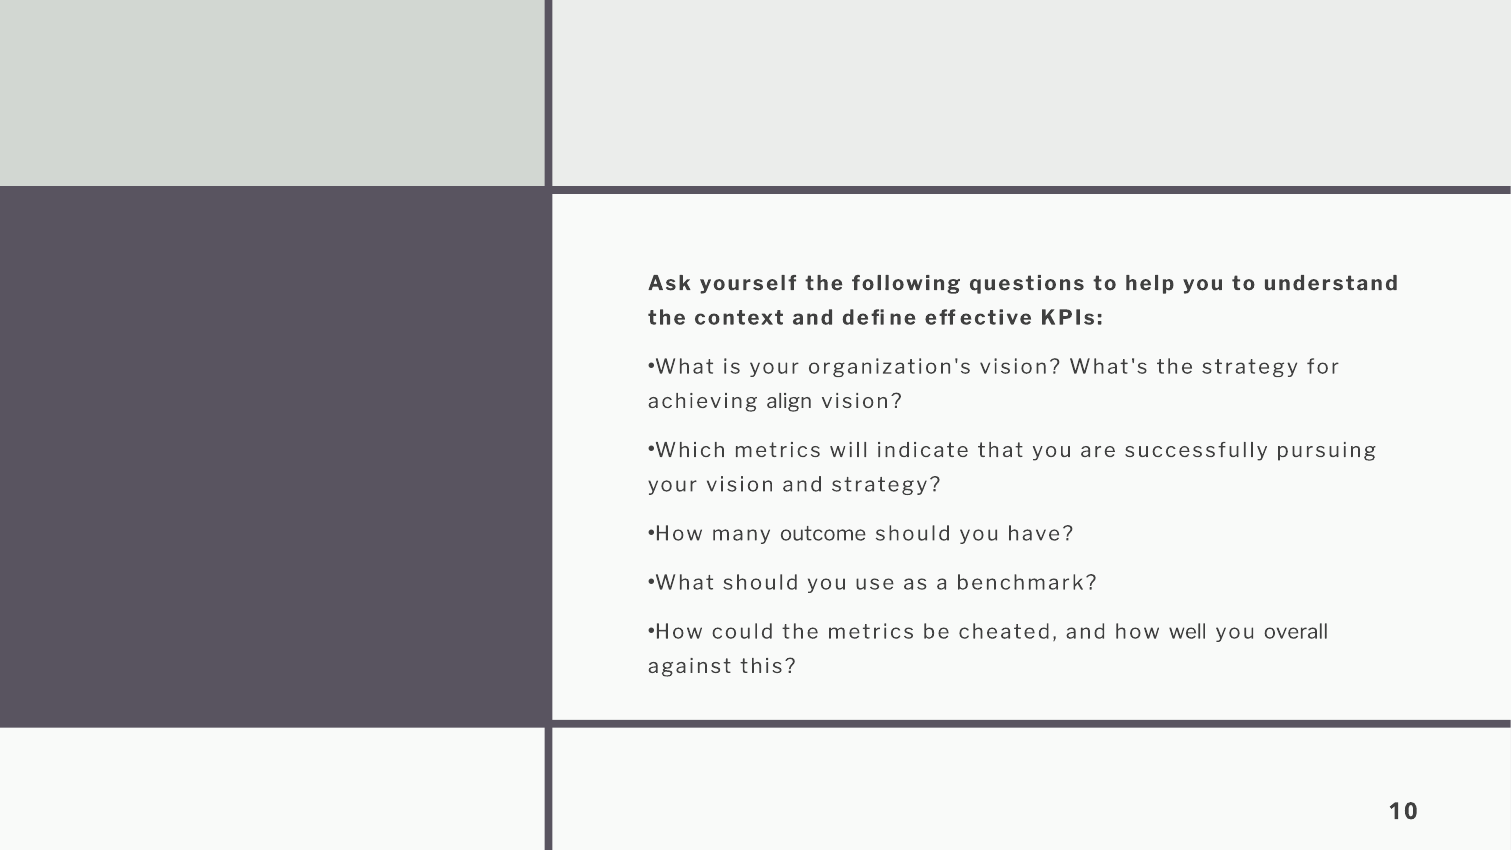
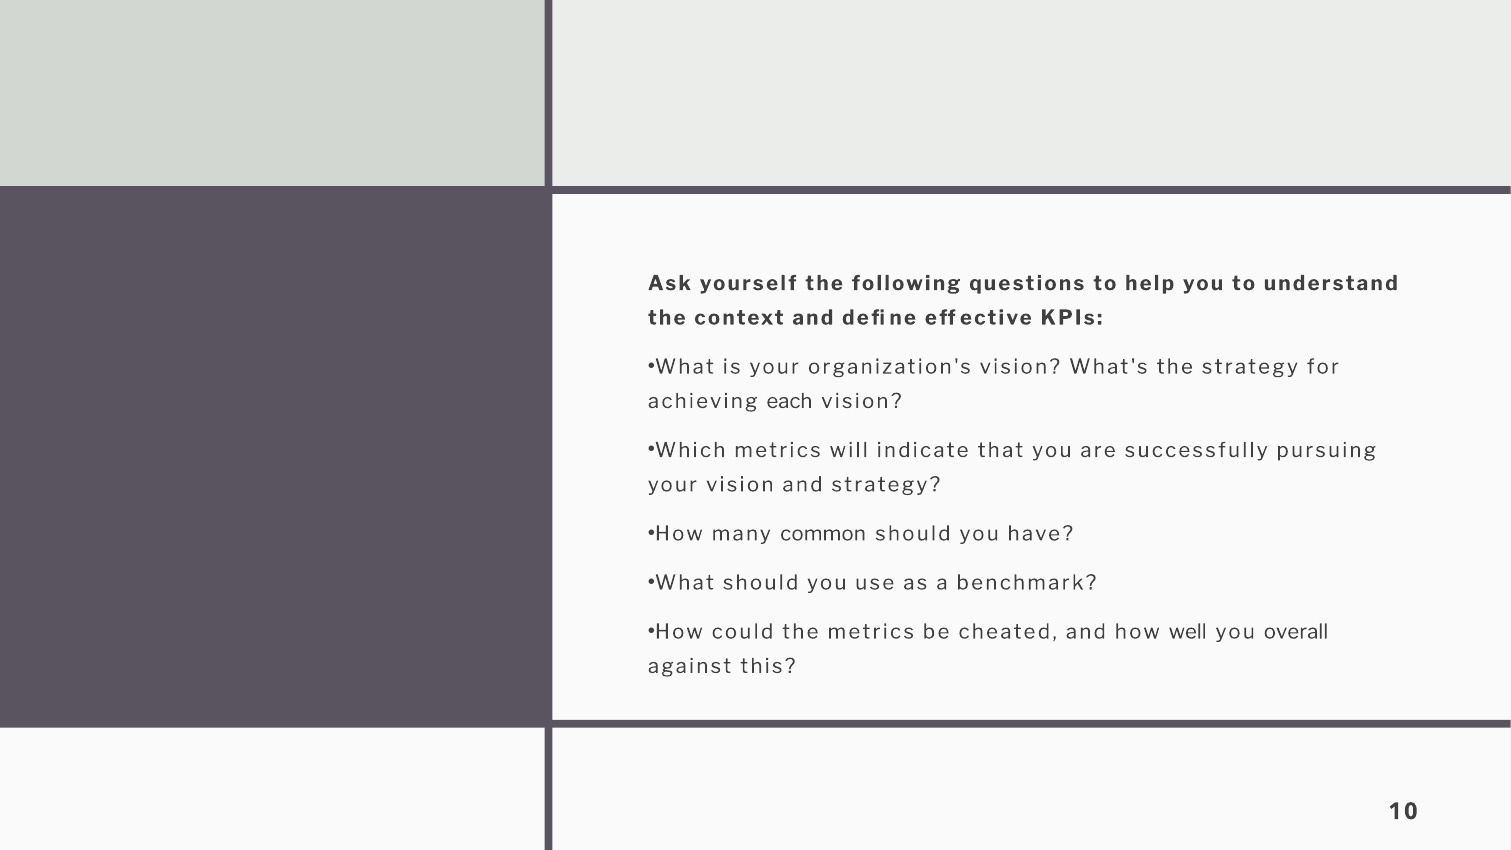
align: align -> each (789, 401)
outcome: outcome -> common (823, 534)
